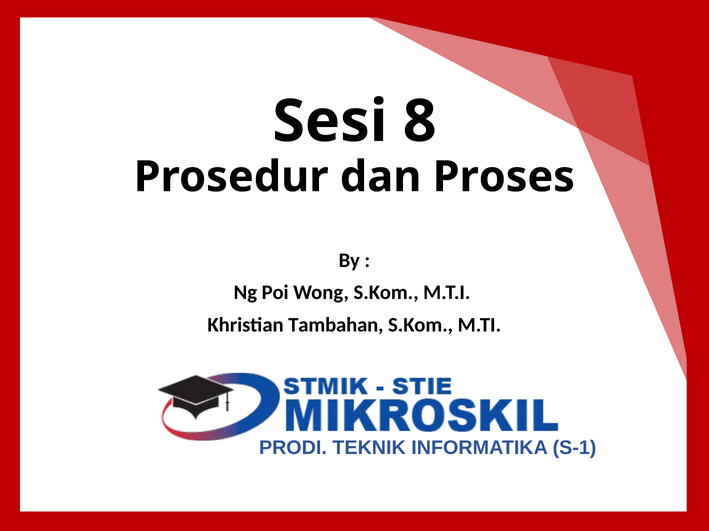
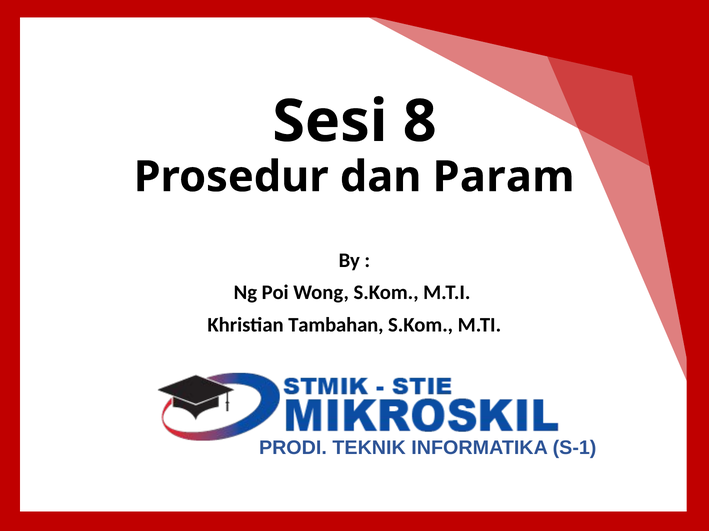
Proses: Proses -> Param (504, 177)
